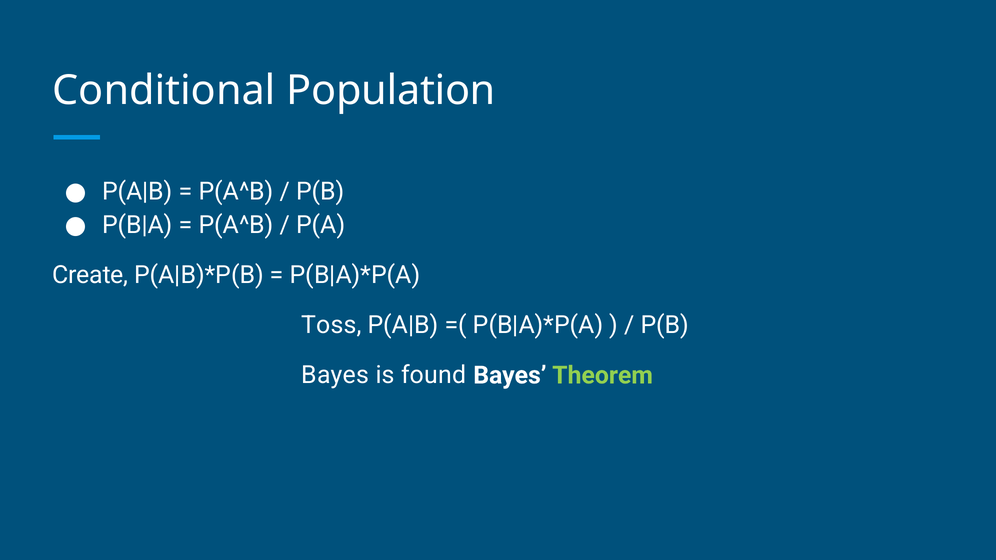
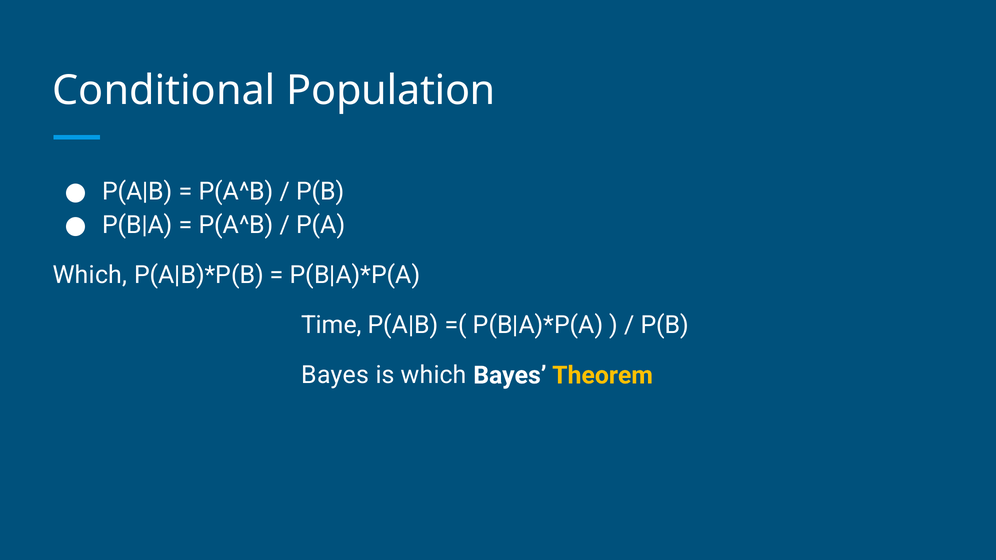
Create: Create -> Which (90, 275)
Toss: Toss -> Time (331, 325)
is found: found -> which (434, 375)
Theorem colour: light green -> yellow (603, 375)
